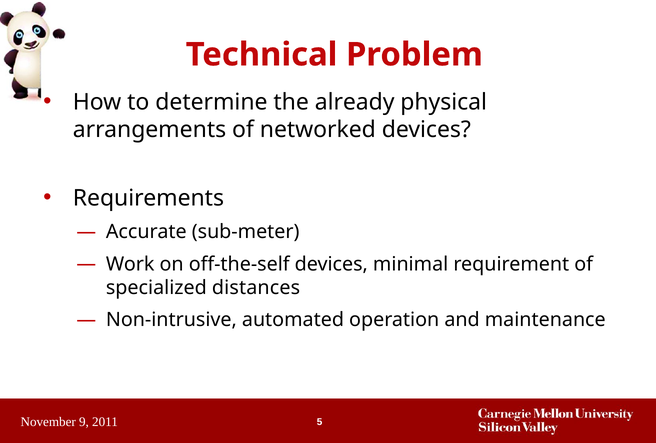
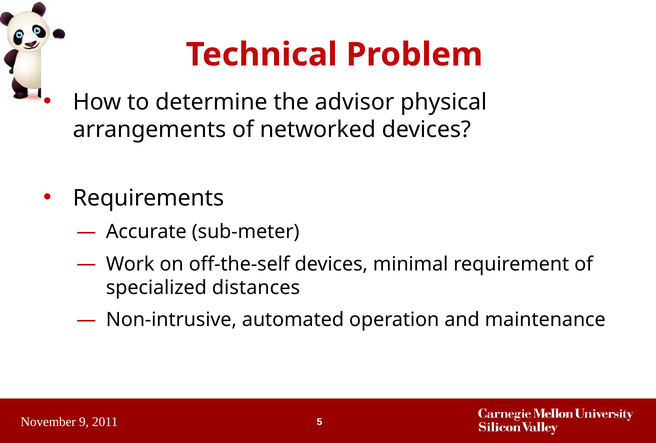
already: already -> advisor (355, 102)
